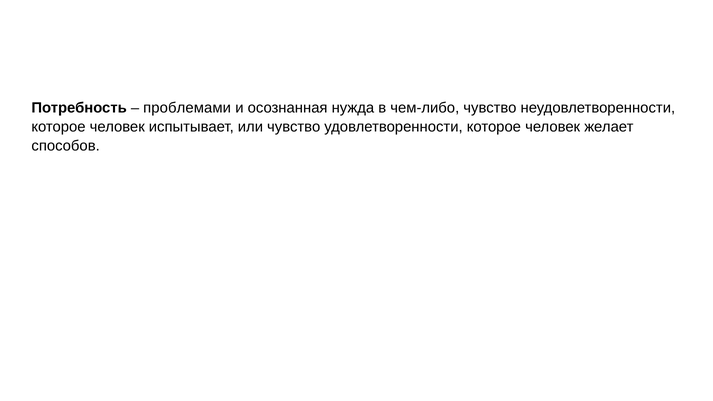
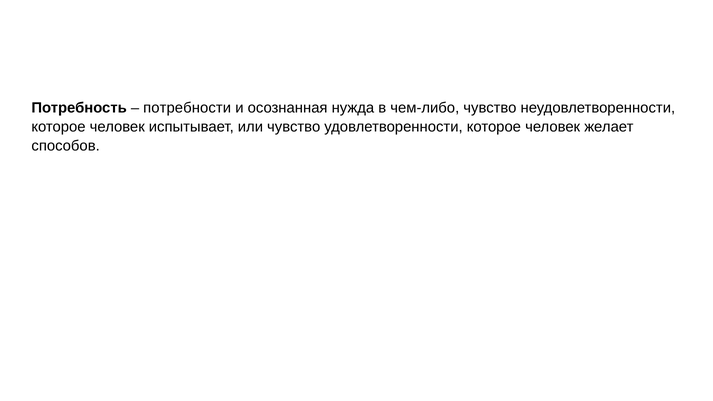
проблемами: проблемами -> потребности (187, 108)
